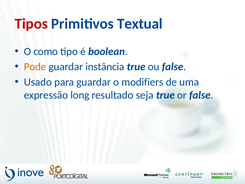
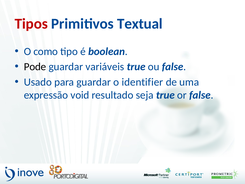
Pode colour: orange -> black (35, 67)
instância: instância -> variáveis (105, 67)
modifiers: modifiers -> identifier (142, 82)
long: long -> void (80, 95)
